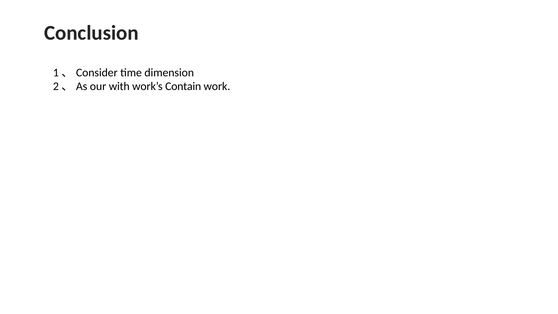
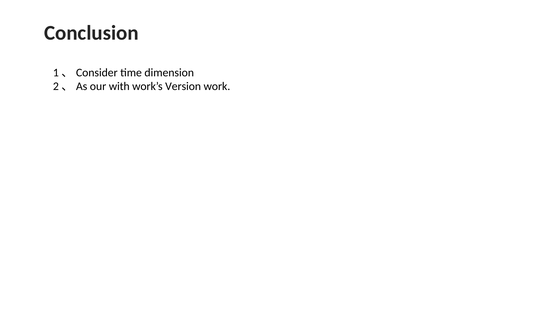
Contain: Contain -> Version (183, 86)
